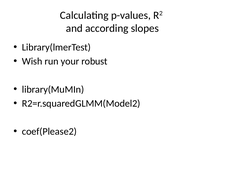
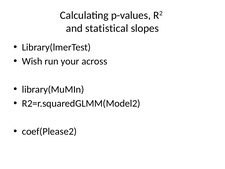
according: according -> statistical (107, 28)
robust: robust -> across (94, 61)
